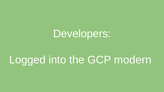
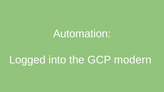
Developers: Developers -> Automation (82, 34)
